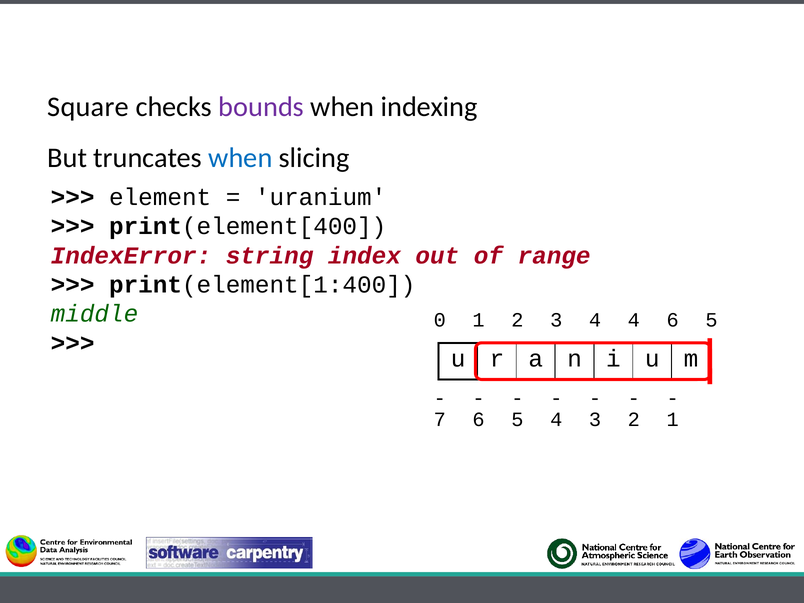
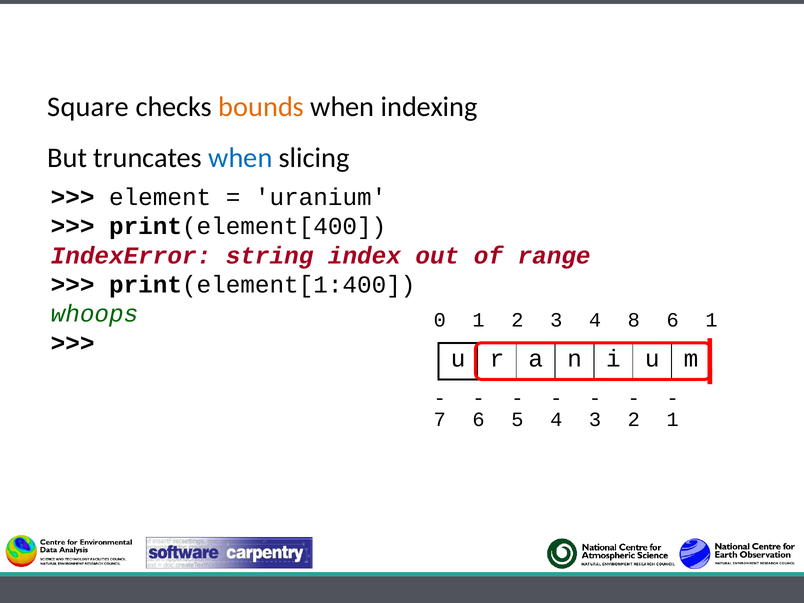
bounds colour: purple -> orange (261, 107)
middle: middle -> whoops (94, 314)
4 4: 4 -> 8 (634, 320)
6 5: 5 -> 1 (711, 320)
